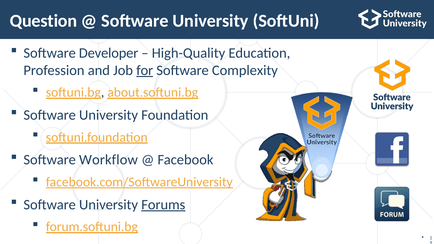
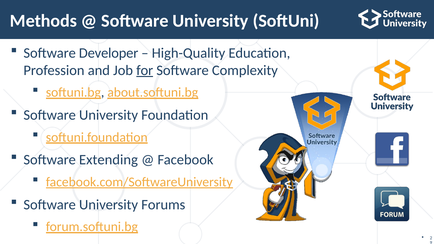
Question: Question -> Methods (43, 21)
Workflow: Workflow -> Extending (109, 160)
Forums underline: present -> none (163, 205)
